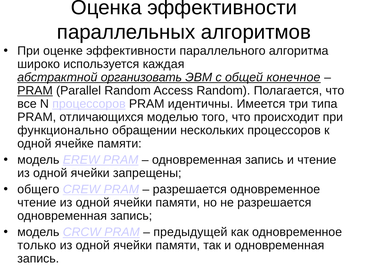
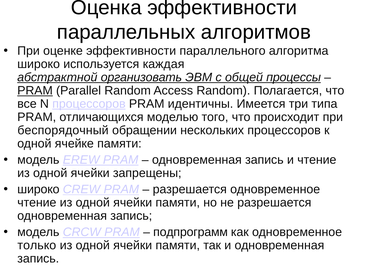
конечное: конечное -> процессы (294, 77)
функционально: функционально -> беспорядочный (63, 130)
общего: общего -> широко (38, 189)
предыдущей: предыдущей -> подпрограмм (190, 232)
